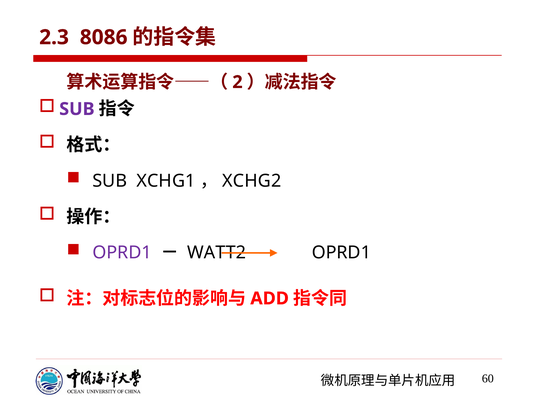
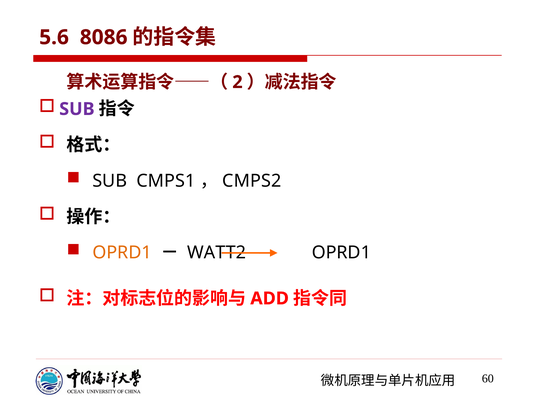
2.3: 2.3 -> 5.6 (54, 37)
XCHG1: XCHG1 -> CMPS1 (166, 181)
XCHG2: XCHG2 -> CMPS2 (252, 181)
OPRD1 colour: purple -> orange (122, 252)
